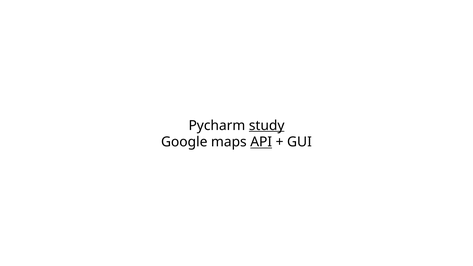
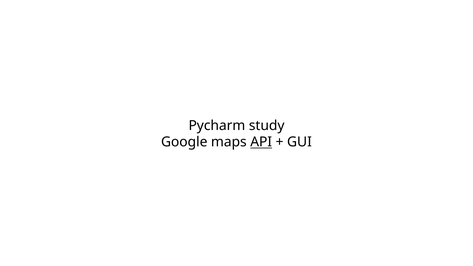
study underline: present -> none (267, 126)
